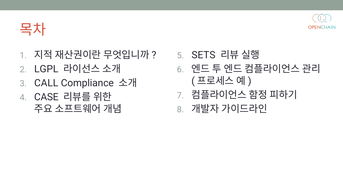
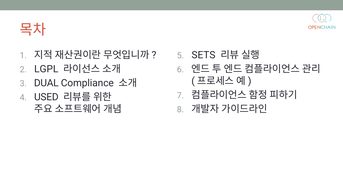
CALL: CALL -> DUAL (46, 83)
CASE: CASE -> USED (46, 97)
